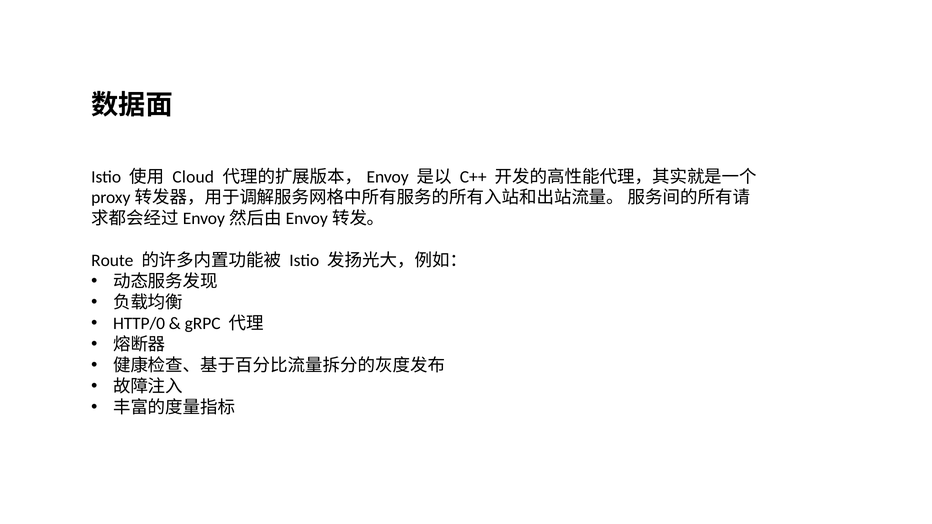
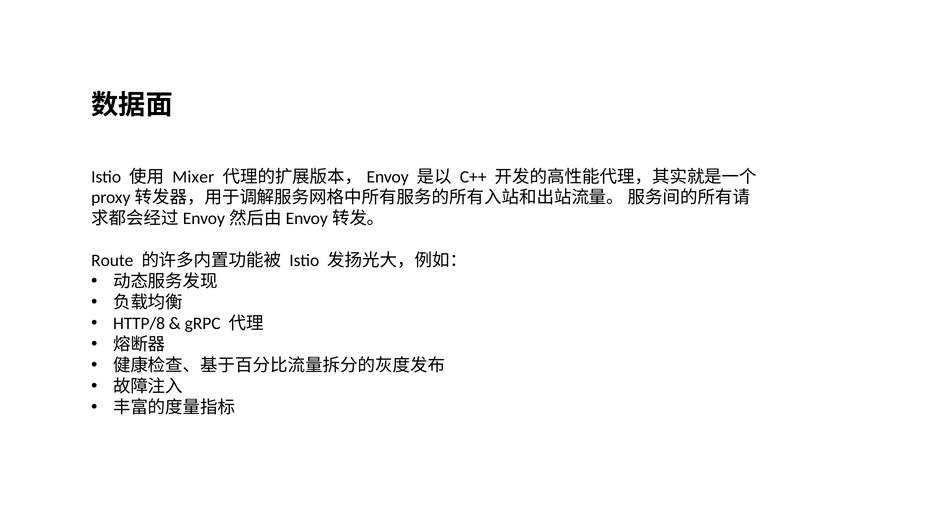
Cloud: Cloud -> Mixer (193, 177)
HTTP/0: HTTP/0 -> HTTP/8 (139, 324)
